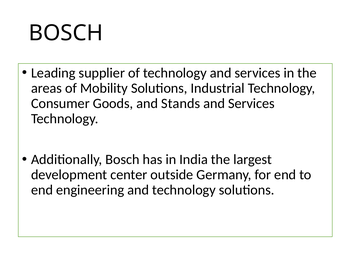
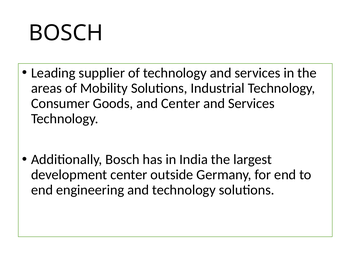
and Stands: Stands -> Center (181, 103)
